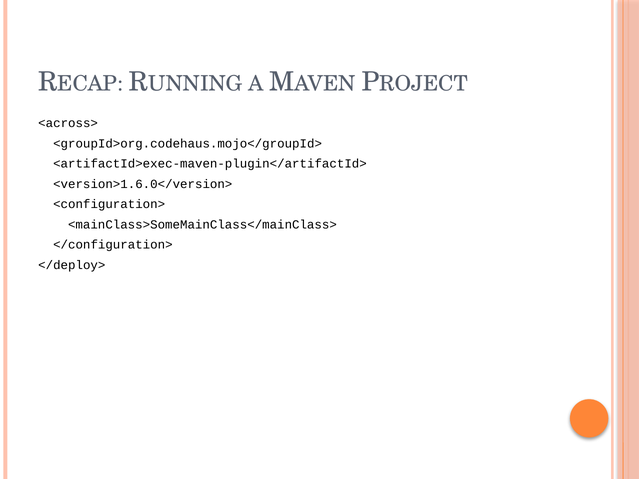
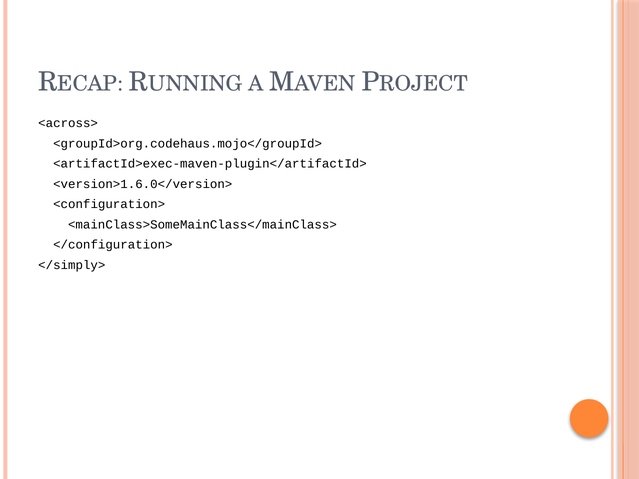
</deploy>: </deploy> -> </simply> (72, 265)
